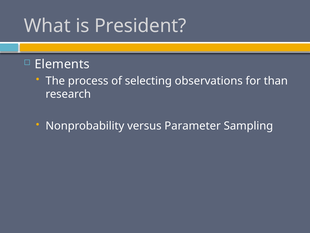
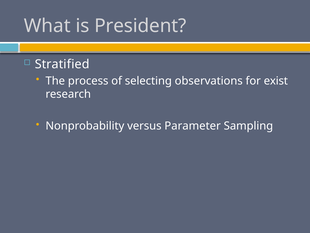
Elements: Elements -> Stratified (62, 64)
than: than -> exist (276, 81)
